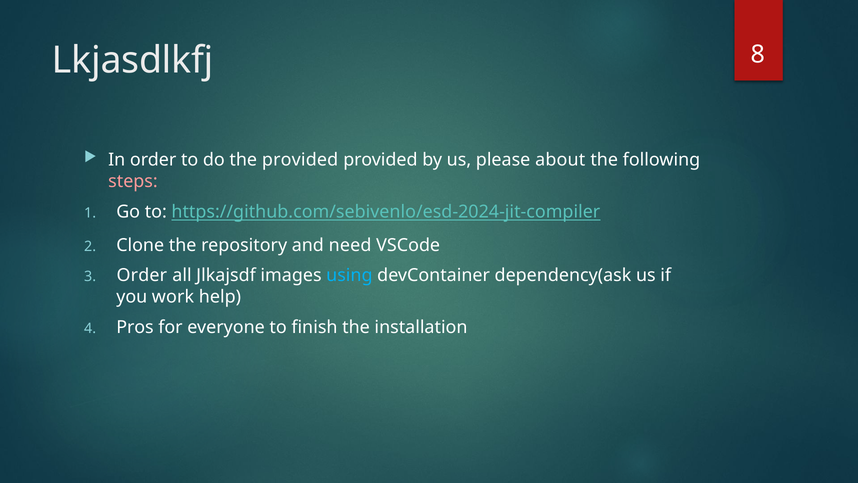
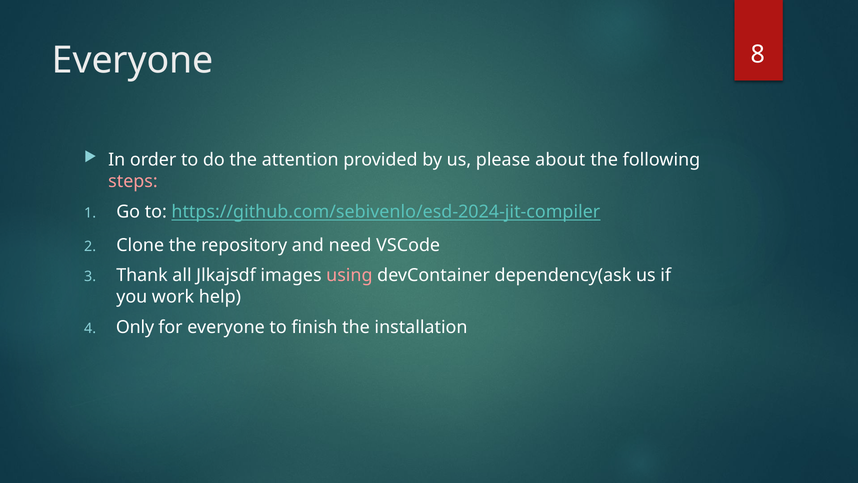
Lkjasdlkfj: Lkjasdlkfj -> Everyone (133, 60)
the provided: provided -> attention (300, 160)
Order: Order -> Thank (142, 275)
using colour: light blue -> pink (349, 275)
Pros: Pros -> Only (135, 327)
